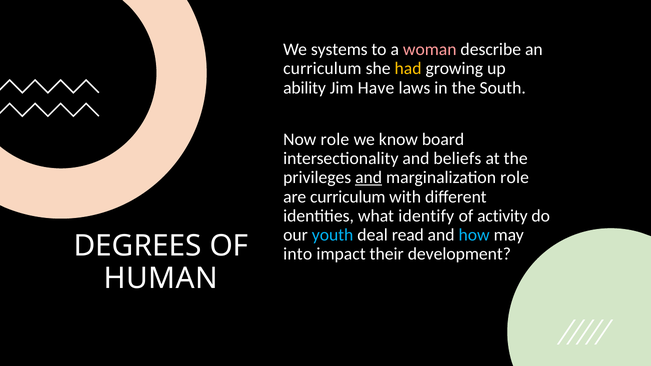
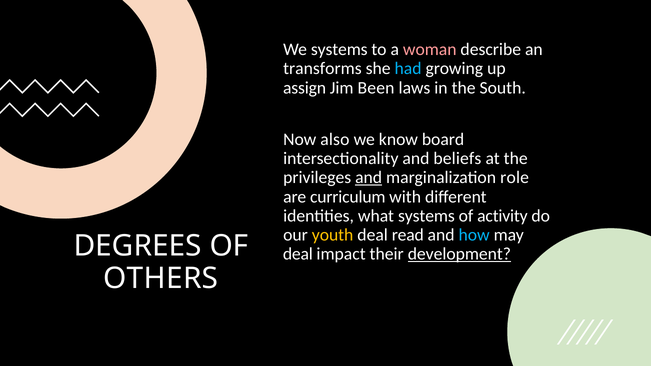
curriculum: curriculum -> transforms (322, 69)
had colour: yellow -> light blue (408, 69)
ability: ability -> assign (305, 88)
Have: Have -> Been (376, 88)
Now role: role -> also (335, 140)
what identify: identify -> systems (426, 216)
youth colour: light blue -> yellow (333, 235)
into: into -> deal (298, 254)
development underline: none -> present (459, 254)
HUMAN: HUMAN -> OTHERS (161, 278)
